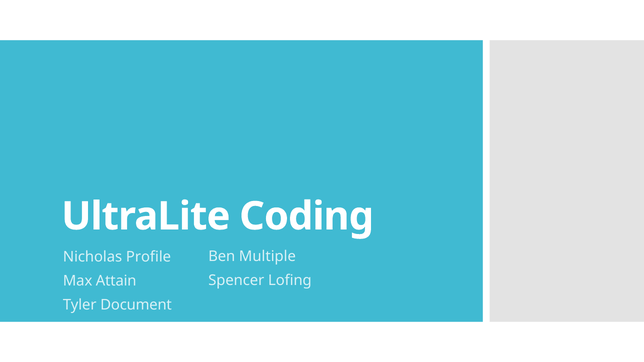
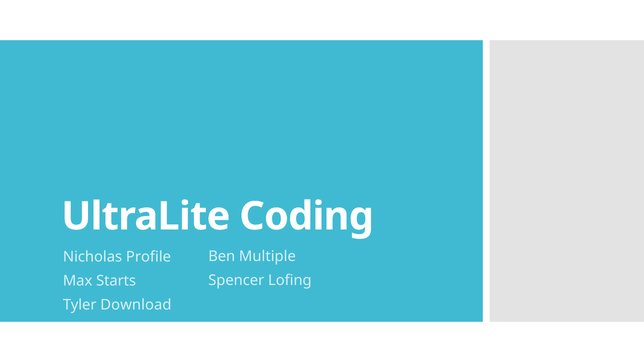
Attain: Attain -> Starts (116, 281)
Document: Document -> Download (136, 305)
